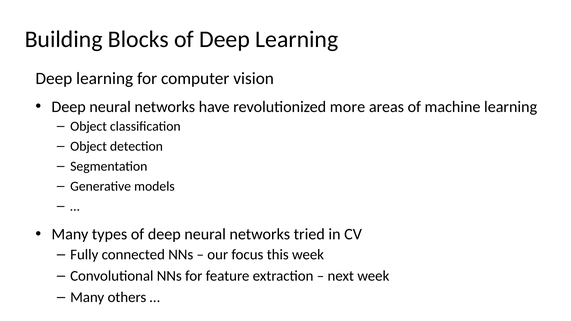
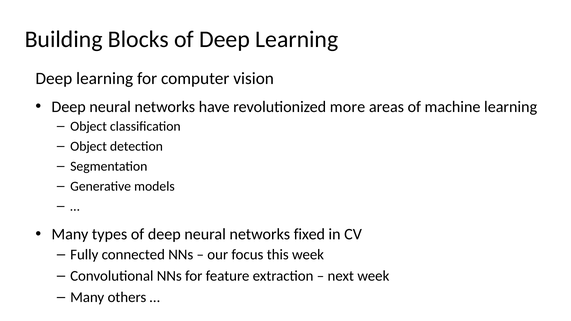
tried: tried -> fixed (309, 234)
